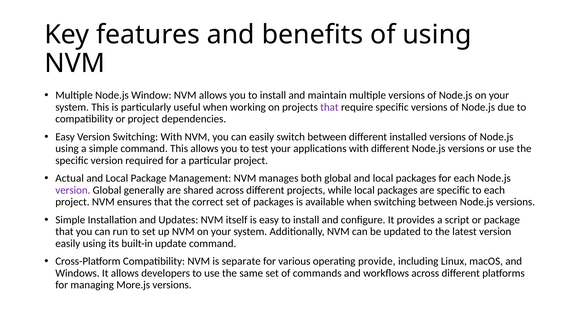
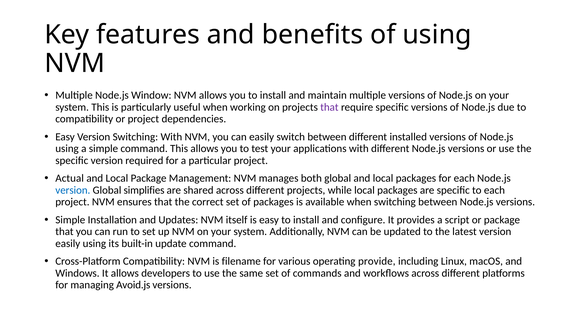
version colour: purple -> blue (73, 190)
generally: generally -> simplifies (144, 190)
separate: separate -> filename (241, 261)
More.js: More.js -> Avoid.js (133, 285)
